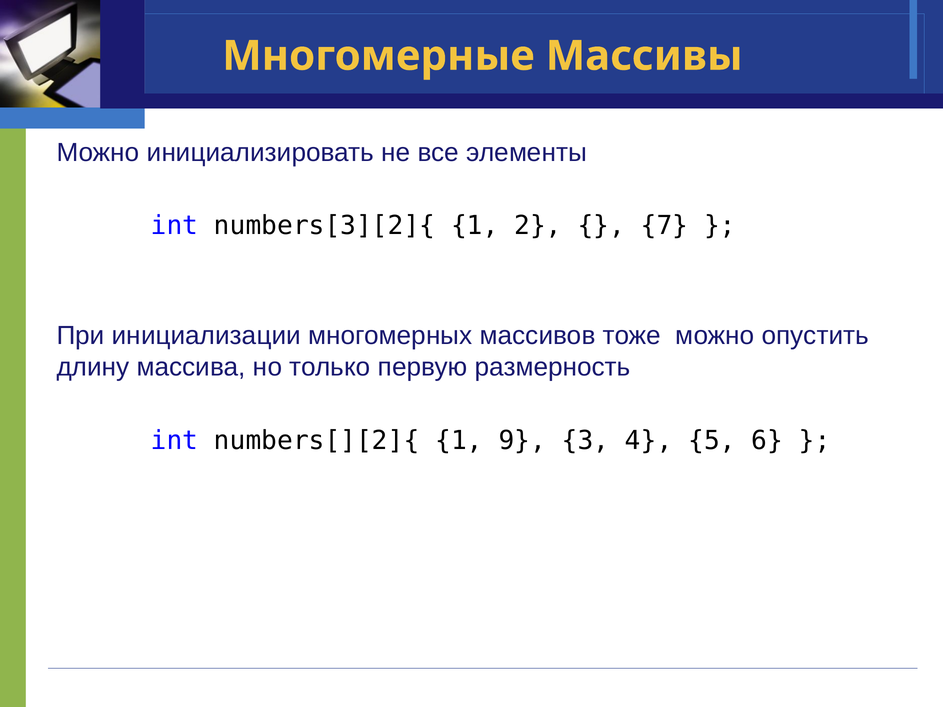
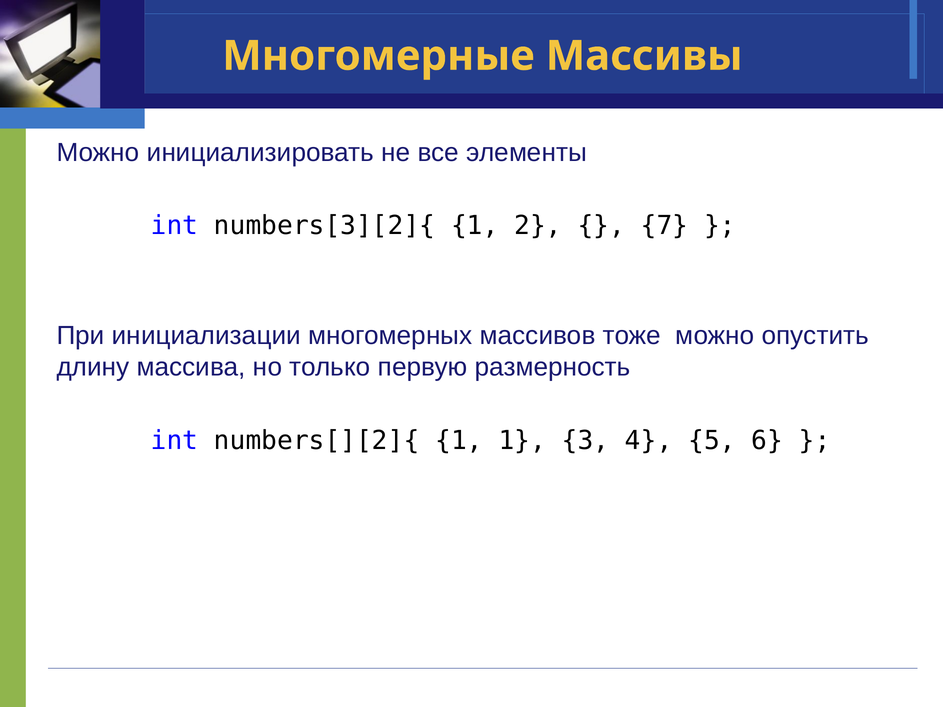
1 9: 9 -> 1 (522, 441)
